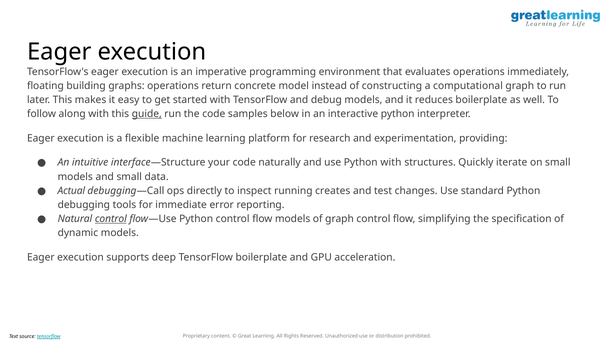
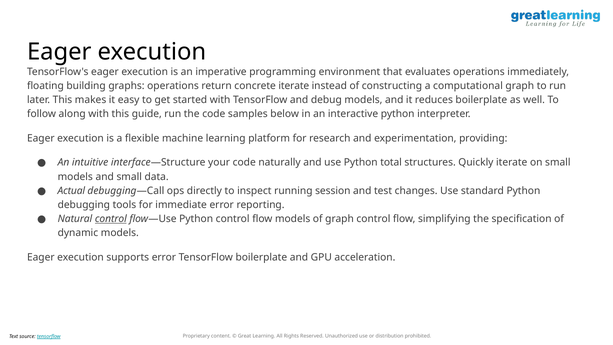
concrete model: model -> iterate (294, 86)
guide underline: present -> none (147, 114)
Python with: with -> total (391, 163)
creates: creates -> session (333, 191)
supports deep: deep -> error (164, 257)
